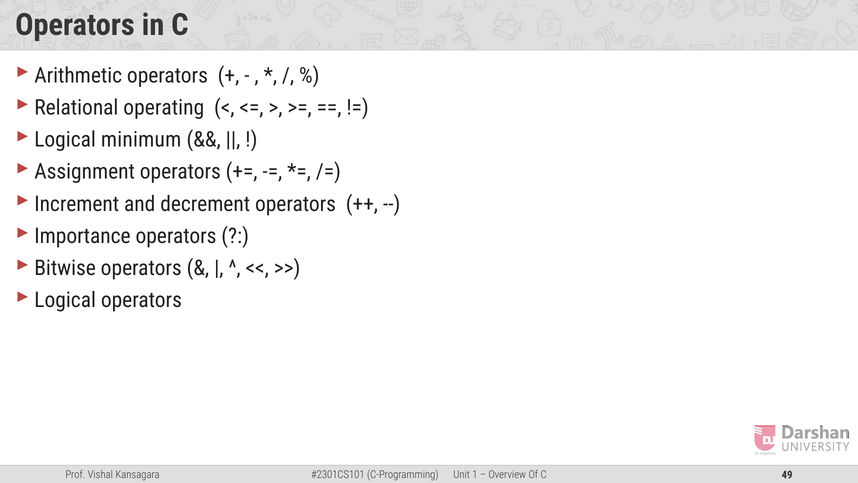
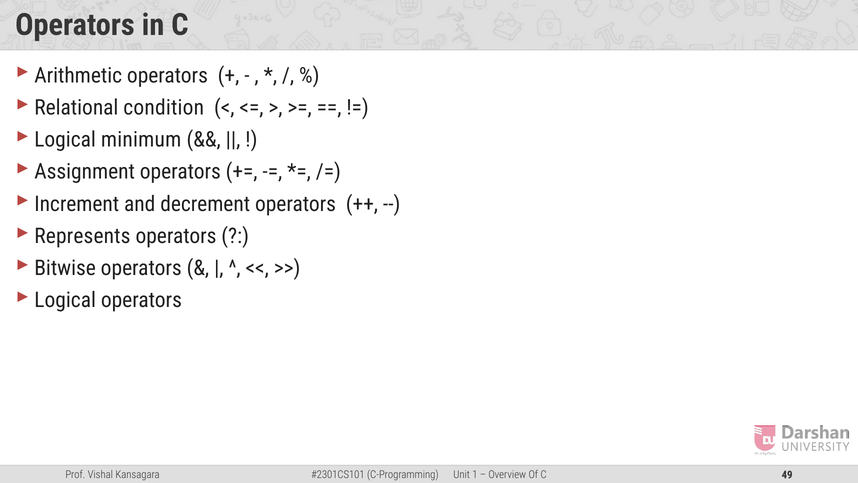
operating: operating -> condition (164, 108)
Importance: Importance -> Represents (82, 236)
